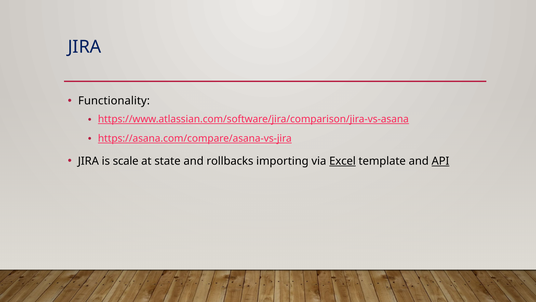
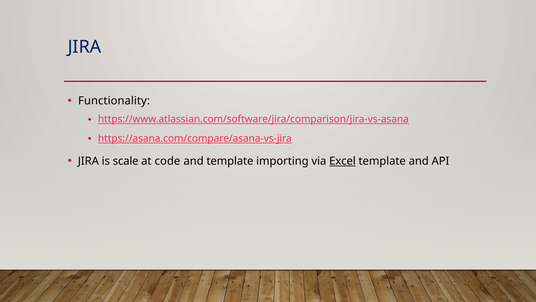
state: state -> code (167, 161)
and rollbacks: rollbacks -> template (230, 161)
API underline: present -> none (441, 161)
